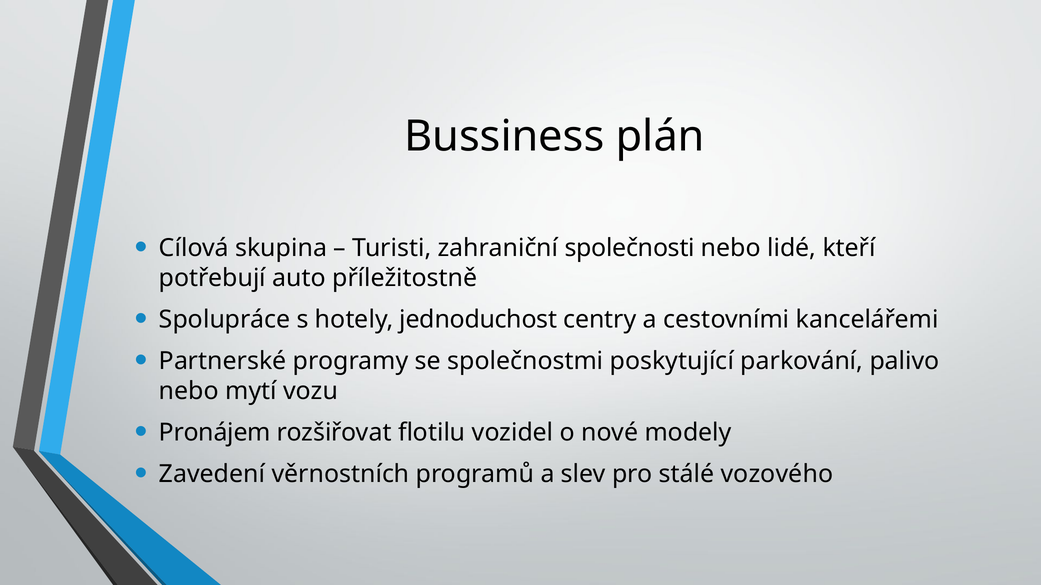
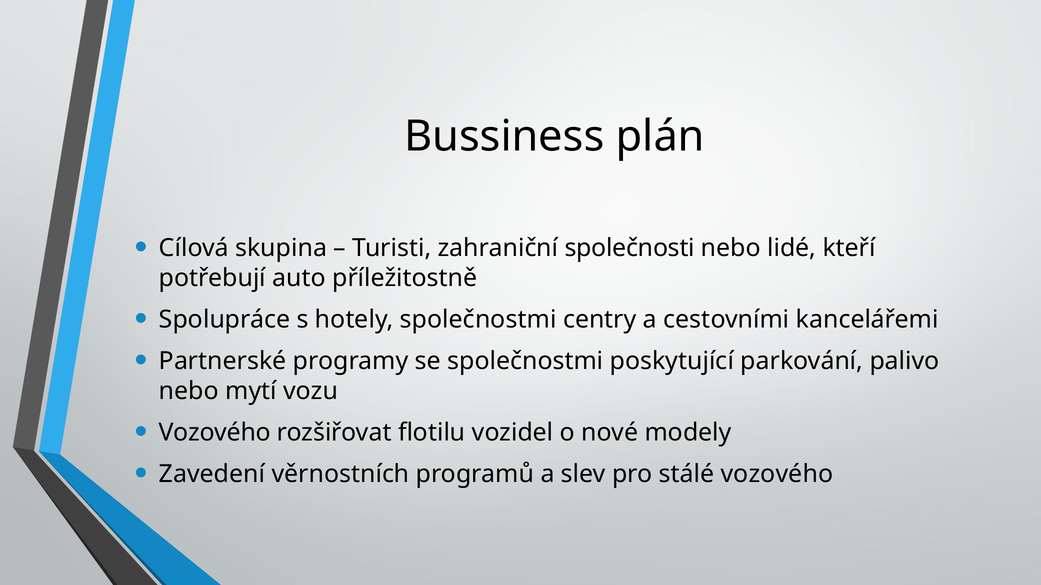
hotely jednoduchost: jednoduchost -> společnostmi (478, 320)
Pronájem: Pronájem -> Vozového (215, 433)
